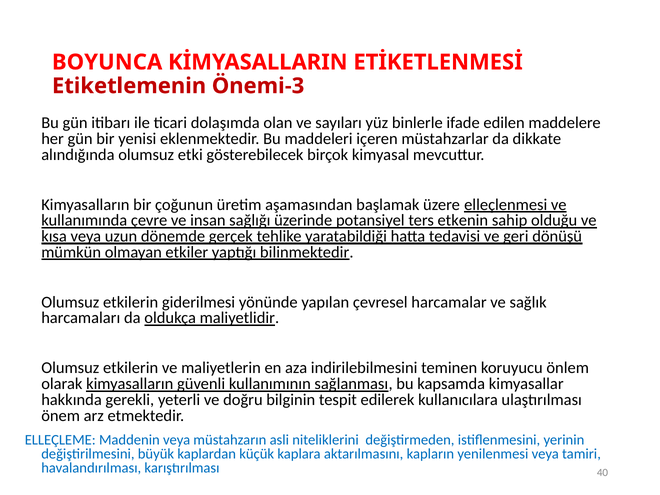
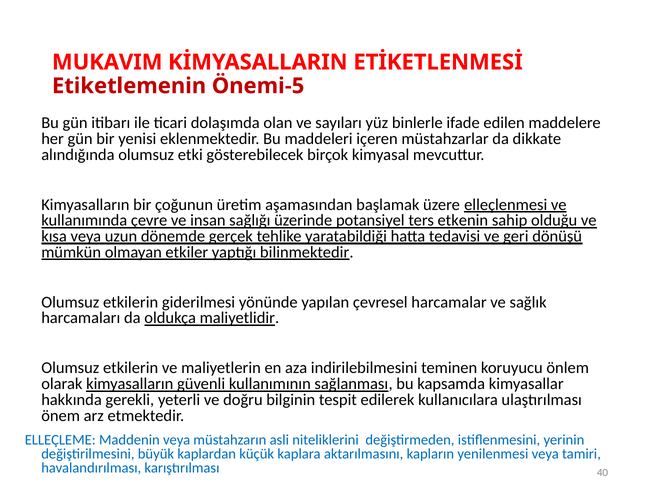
BOYUNCA: BOYUNCA -> MUKAVIM (107, 62)
Önemi-3: Önemi-3 -> Önemi-5 (258, 86)
